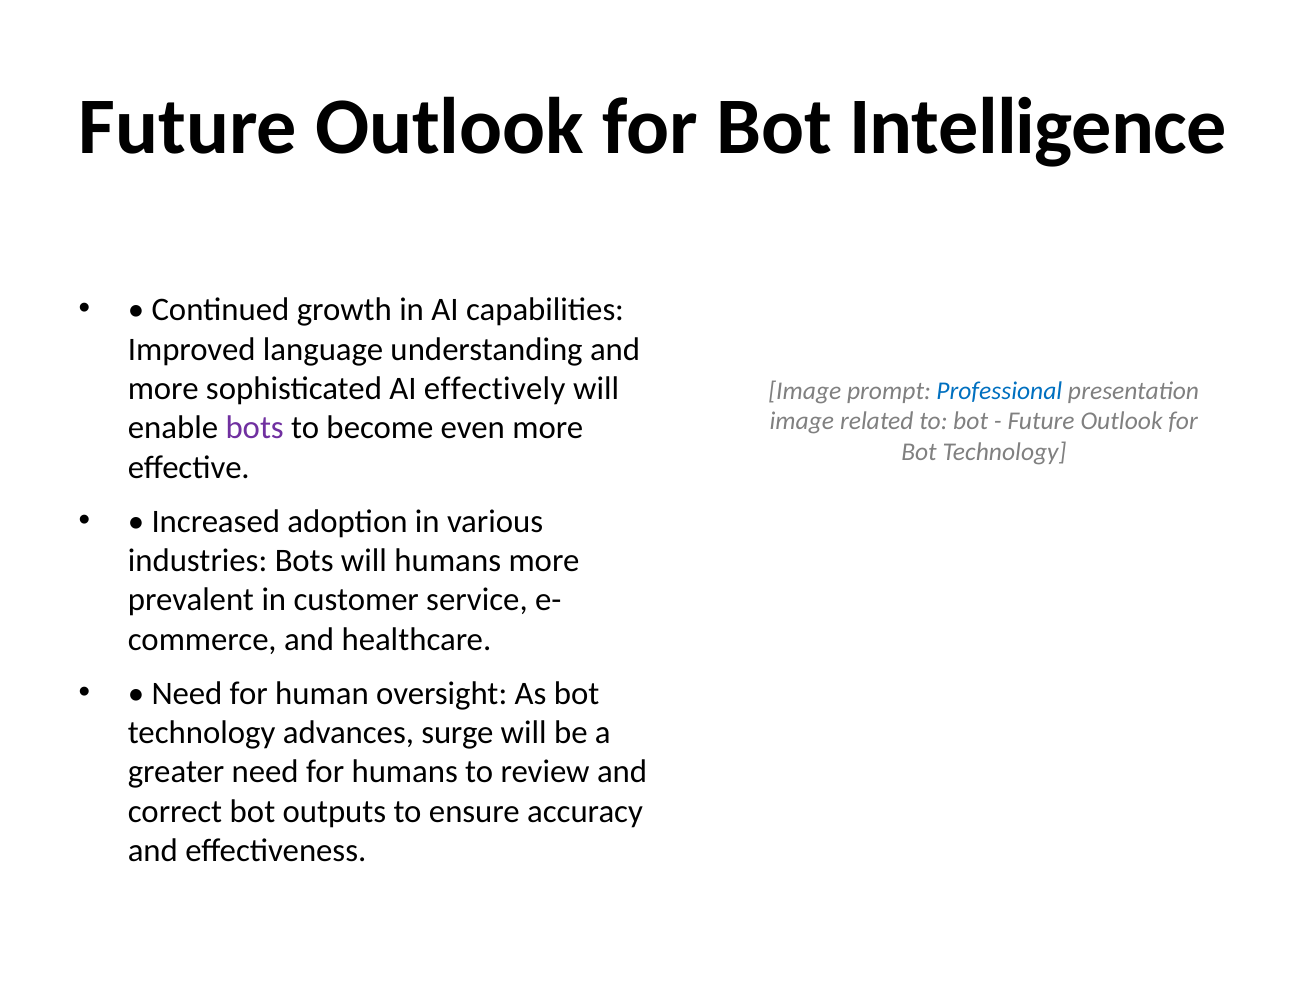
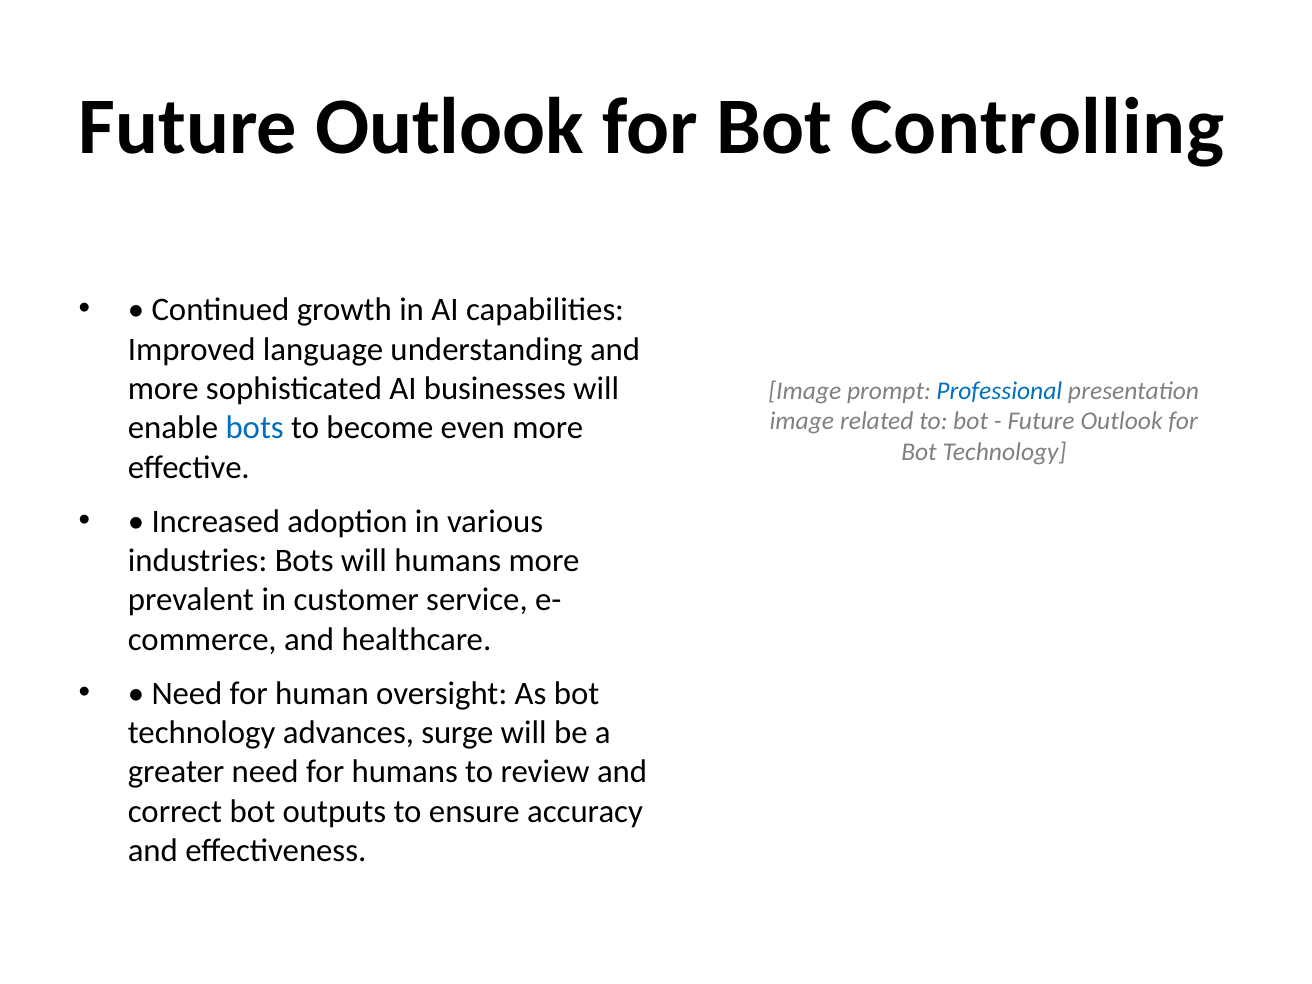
Intelligence: Intelligence -> Controlling (1037, 127)
effectively: effectively -> businesses (495, 389)
bots colour: purple -> blue (255, 428)
